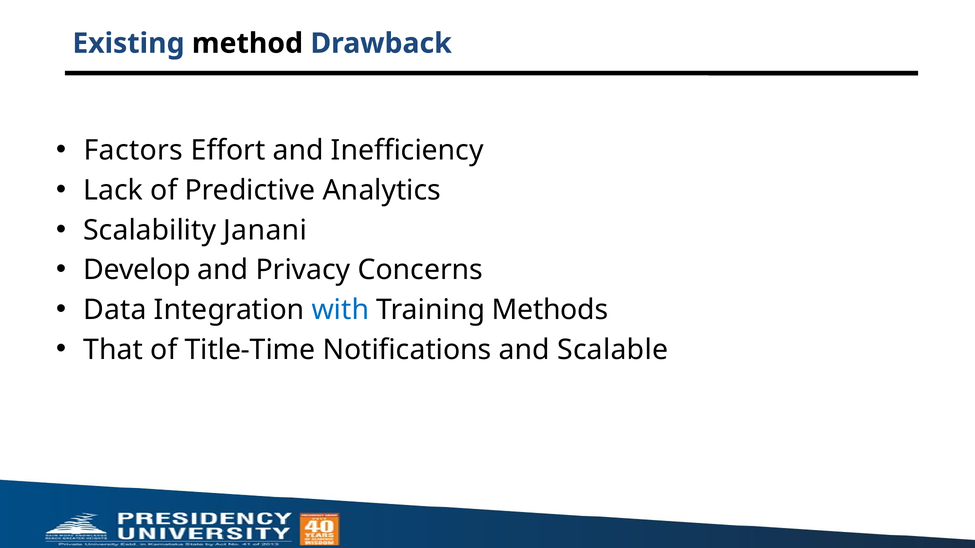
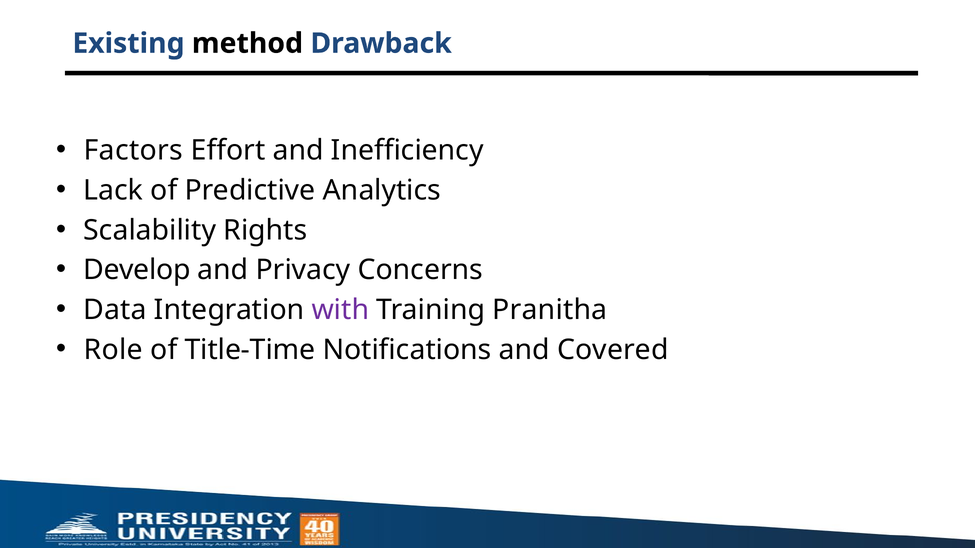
Janani: Janani -> Rights (265, 230)
with colour: blue -> purple (340, 310)
Methods: Methods -> Pranitha (550, 310)
That: That -> Role (113, 350)
Scalable: Scalable -> Covered (613, 350)
